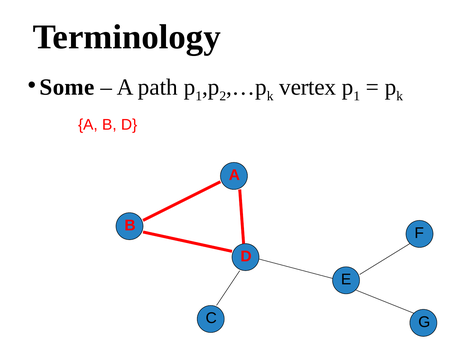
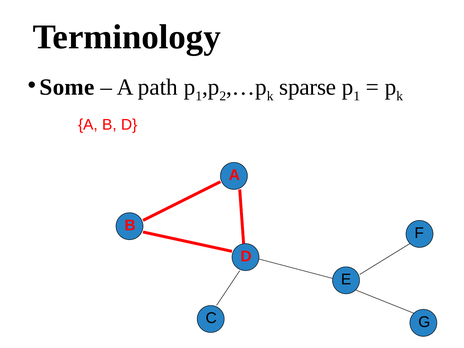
vertex: vertex -> sparse (308, 87)
